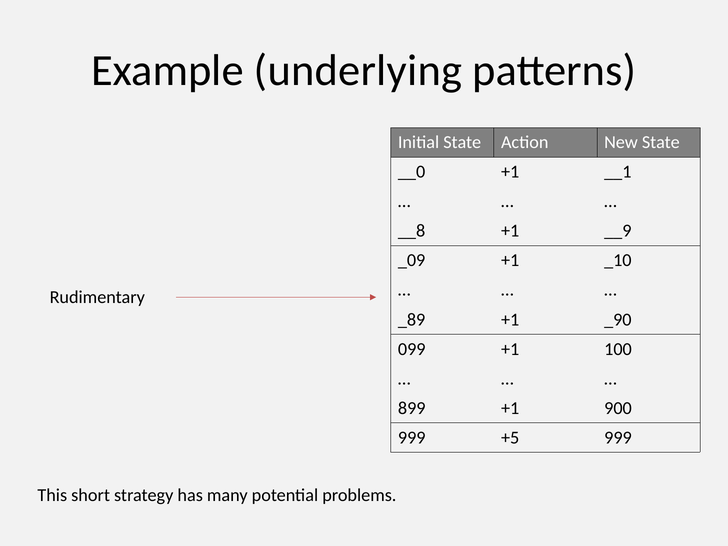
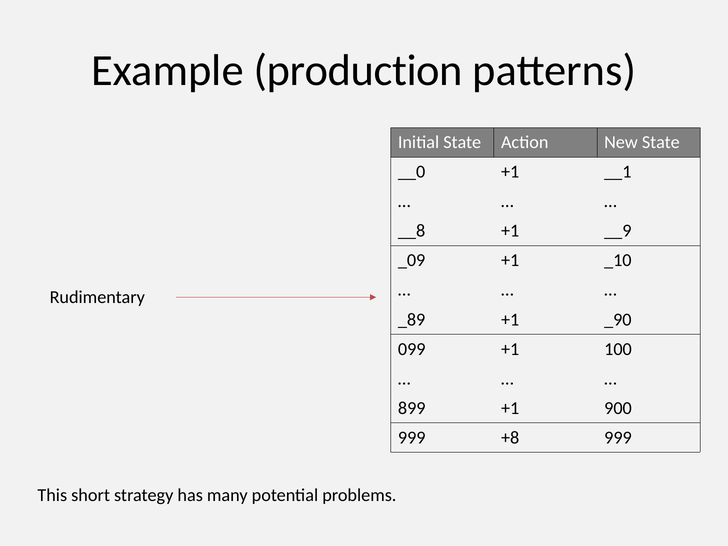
underlying: underlying -> production (358, 70)
+5: +5 -> +8 (510, 438)
